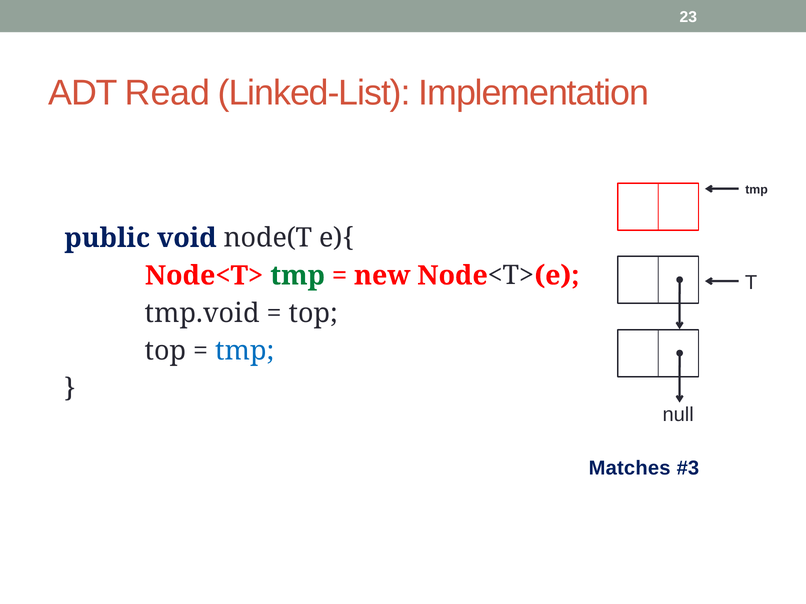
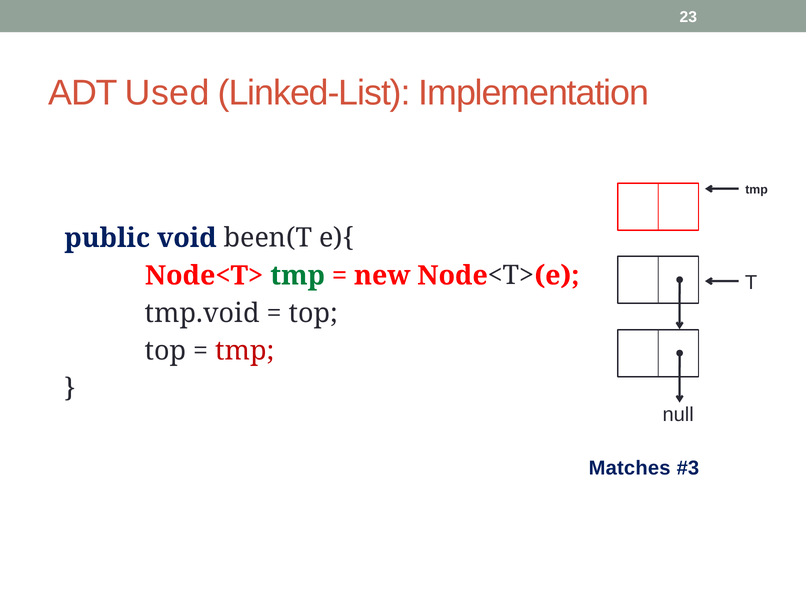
Read: Read -> Used (167, 93)
node(T: node(T -> been(T (268, 238)
tmp colour: blue -> red (245, 351)
